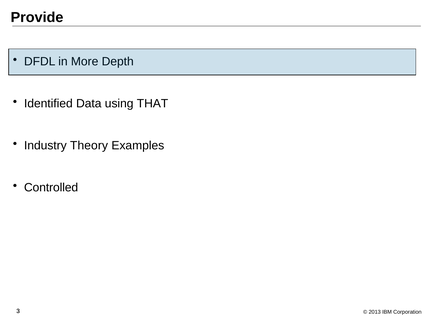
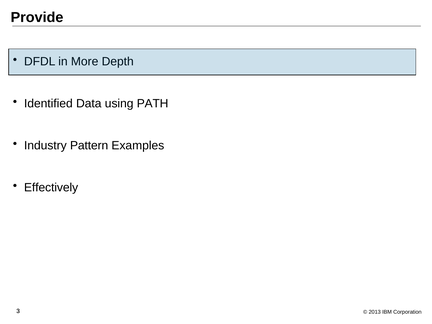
THAT: THAT -> PATH (153, 104)
Theory: Theory -> Pattern (89, 146)
Controlled: Controlled -> Effectively (51, 188)
